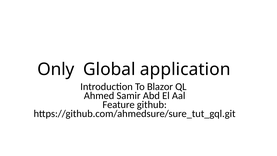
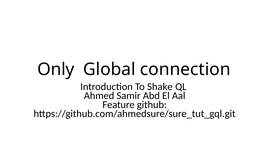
application: application -> connection (185, 69)
Blazor: Blazor -> Shake (160, 87)
